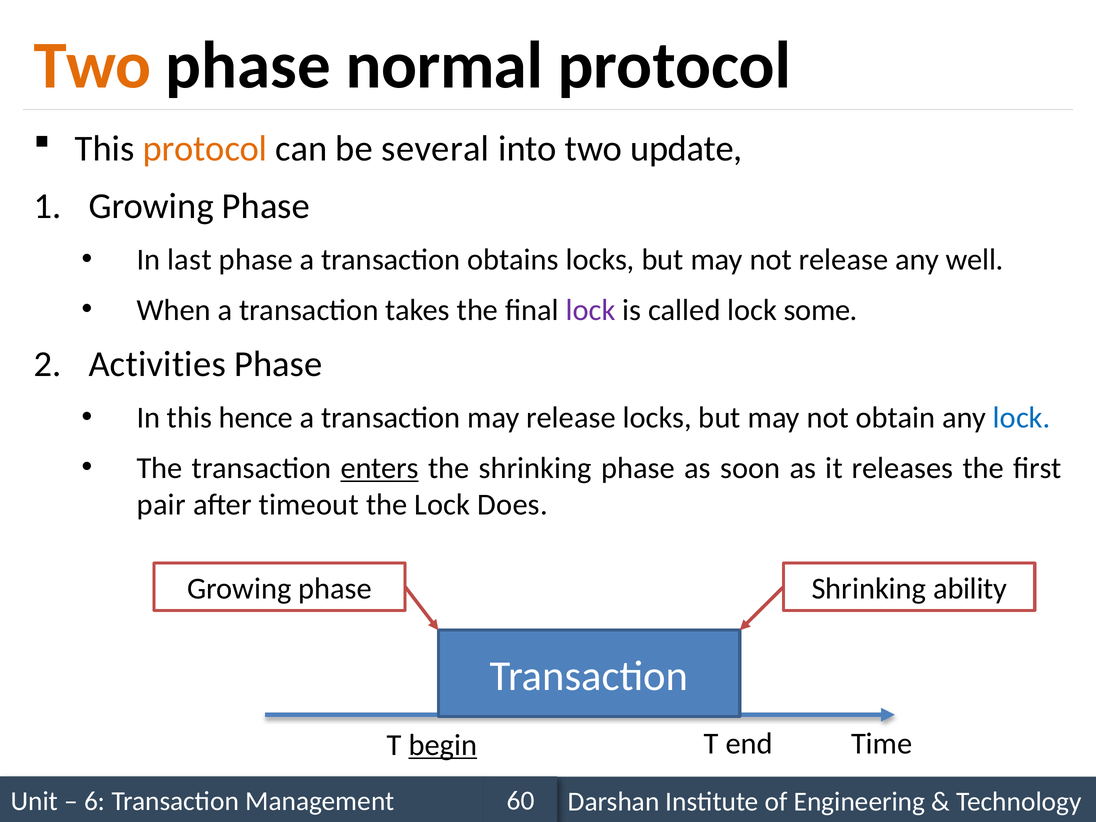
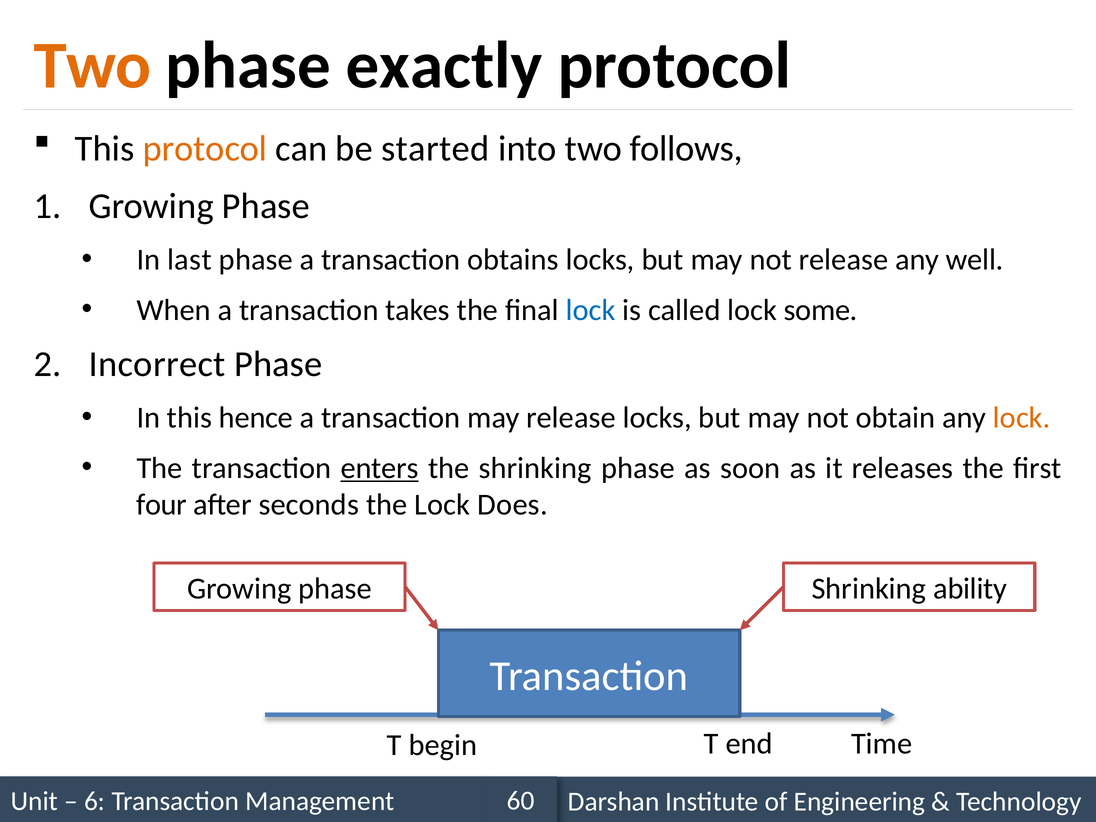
normal: normal -> exactly (444, 66)
several: several -> started (435, 149)
update: update -> follows (686, 149)
lock colour: purple -> blue (590, 310)
Activities: Activities -> Incorrect (157, 364)
lock colour: blue -> orange (1022, 418)
pair: pair -> four (162, 505)
timeout: timeout -> seconds (309, 505)
begin underline: present -> none (443, 745)
